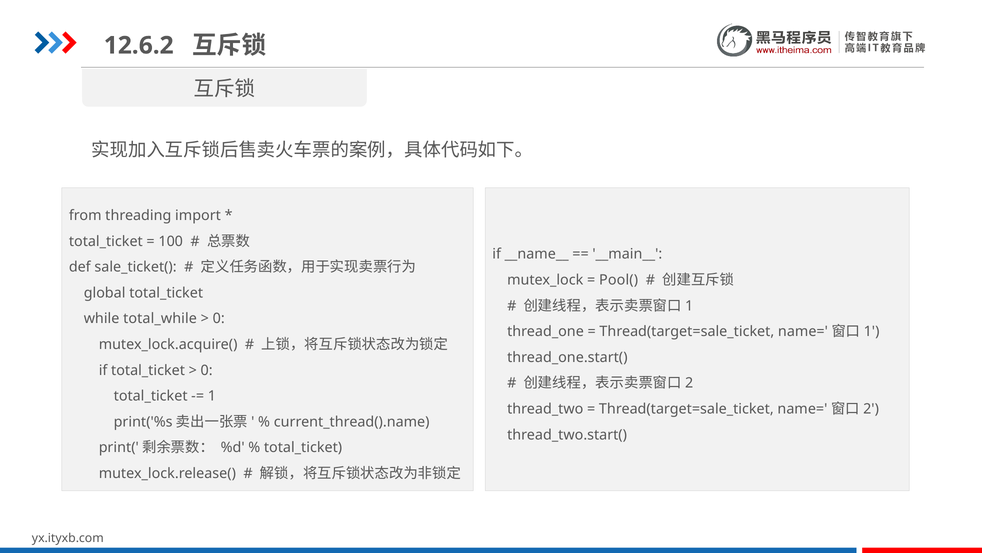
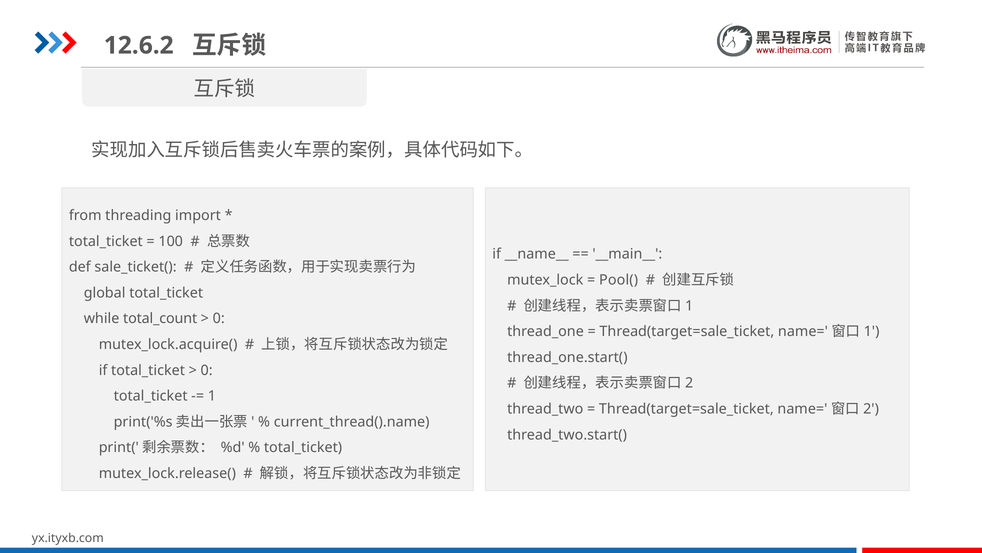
total_while: total_while -> total_count (160, 318)
